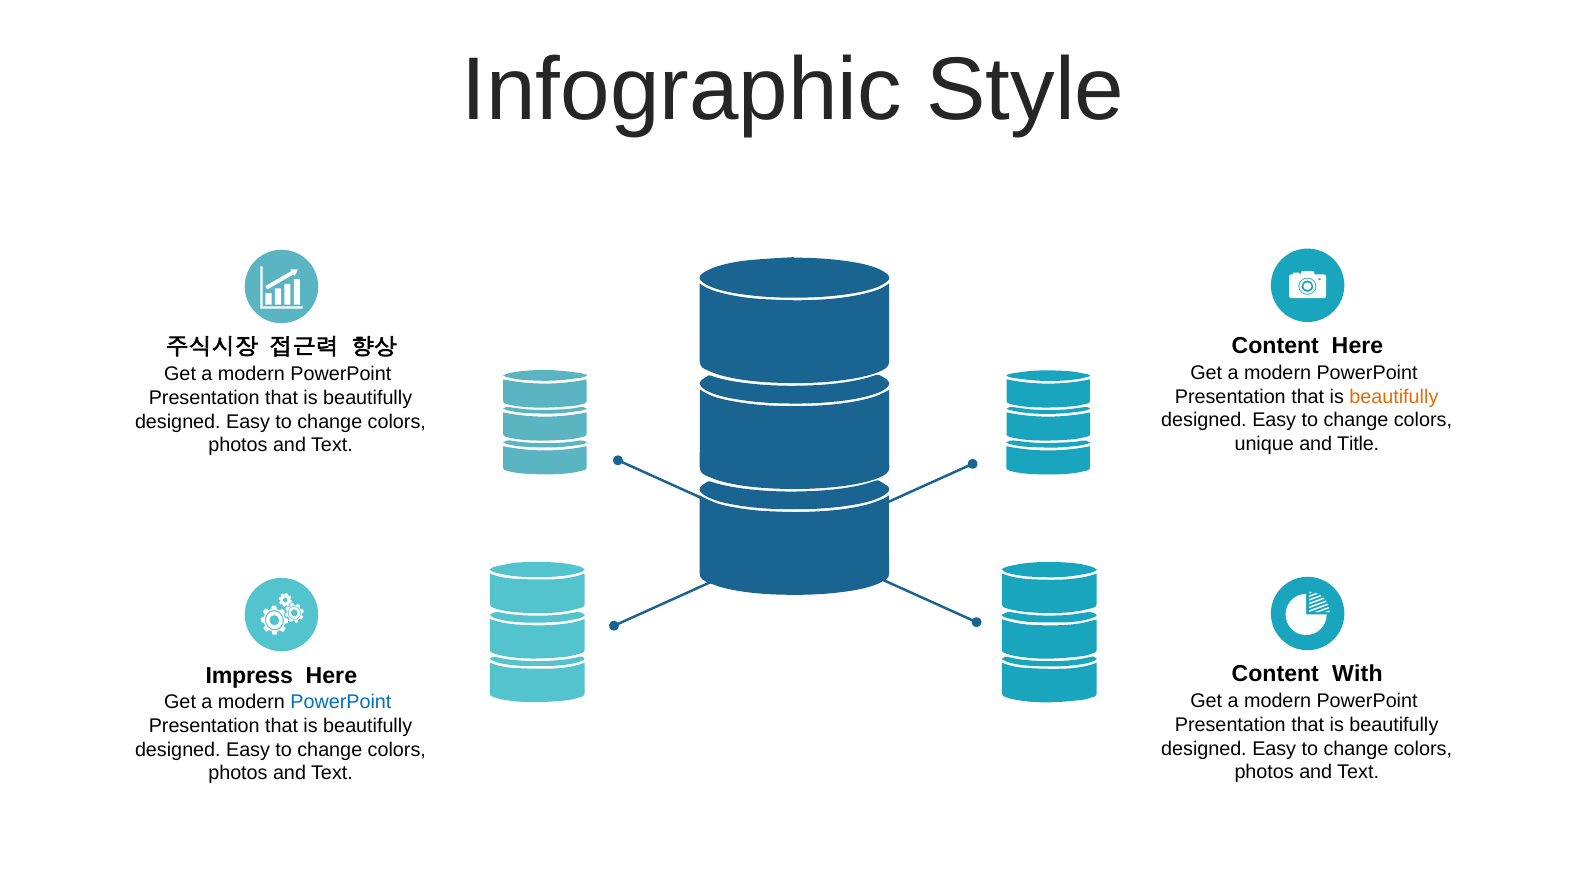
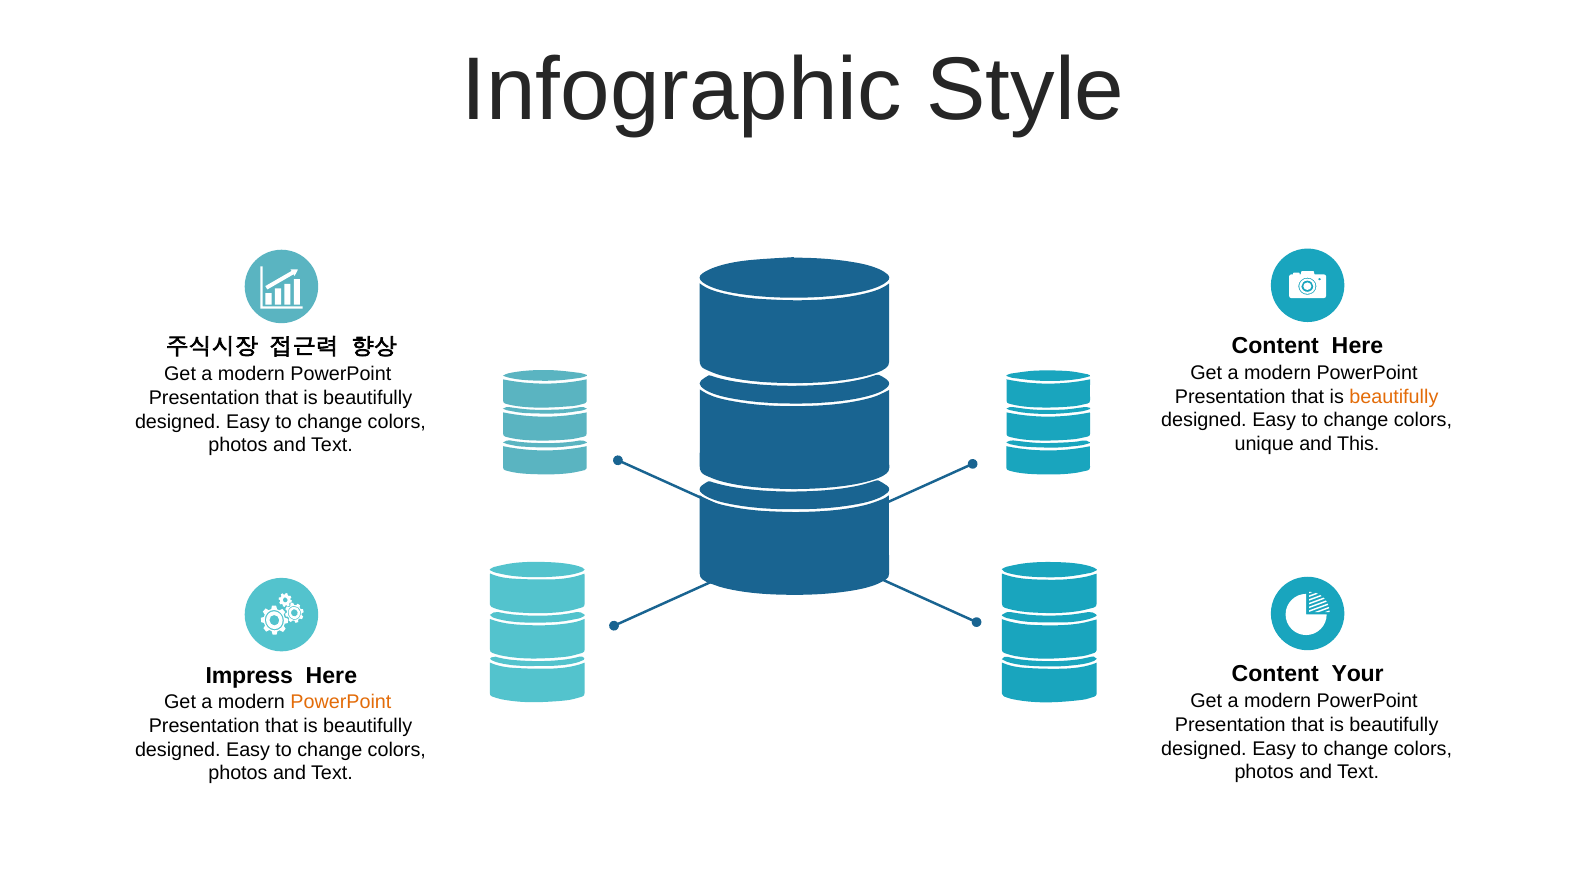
Title: Title -> This (1358, 444)
With: With -> Your (1358, 675)
PowerPoint colour: blue -> orange (341, 703)
